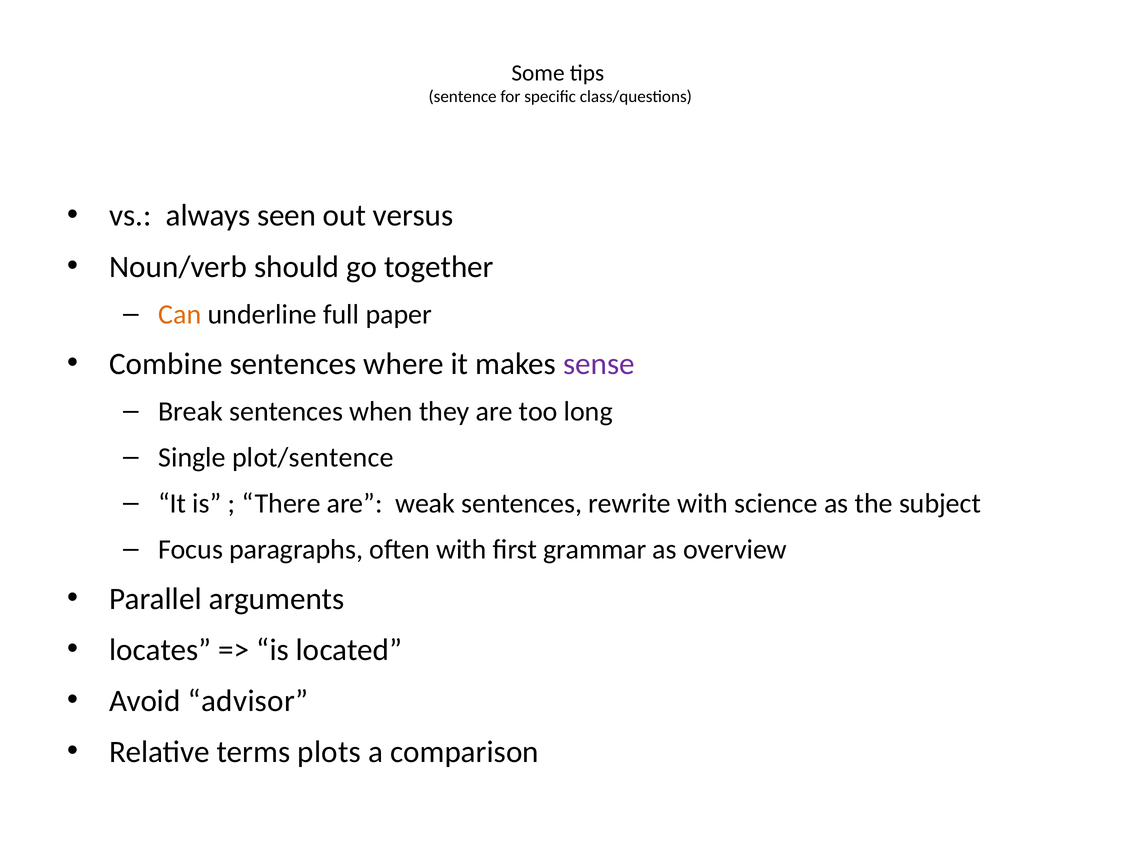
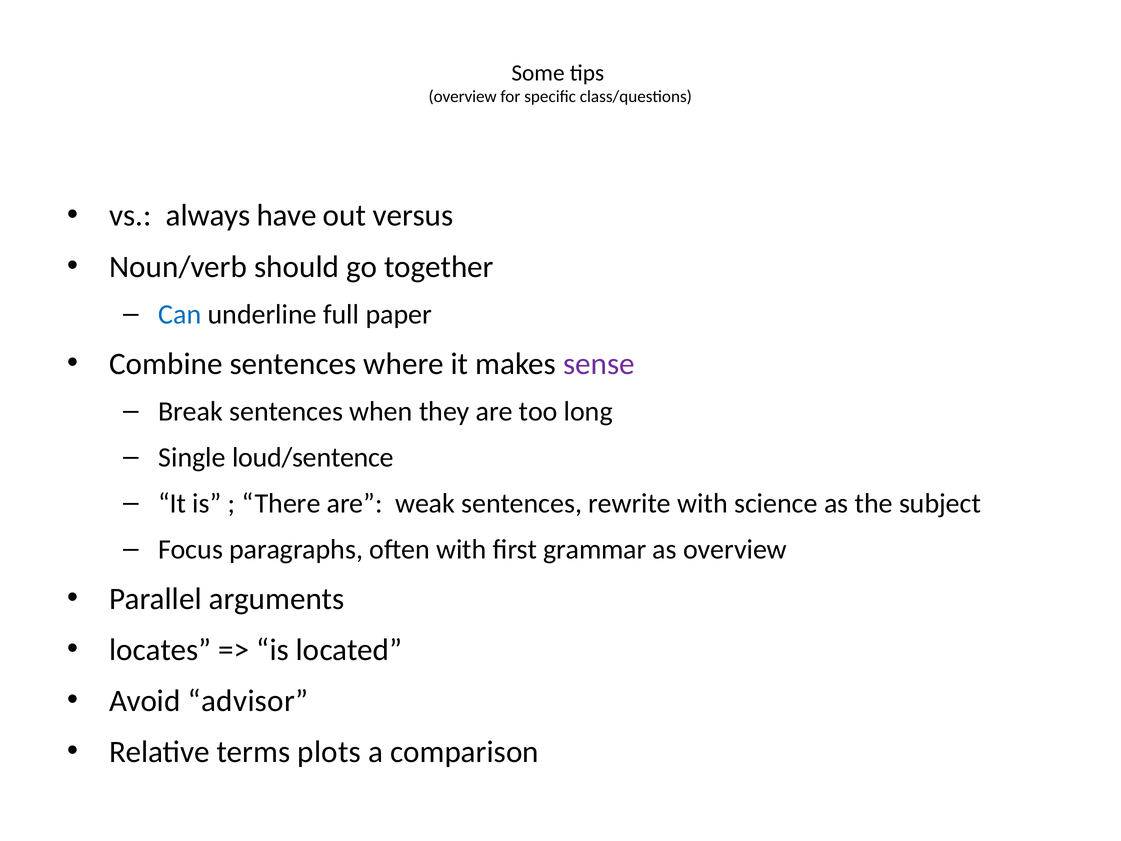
sentence: sentence -> overview (463, 97)
seen: seen -> have (287, 216)
Can colour: orange -> blue (180, 314)
plot/sentence: plot/sentence -> loud/sentence (313, 457)
